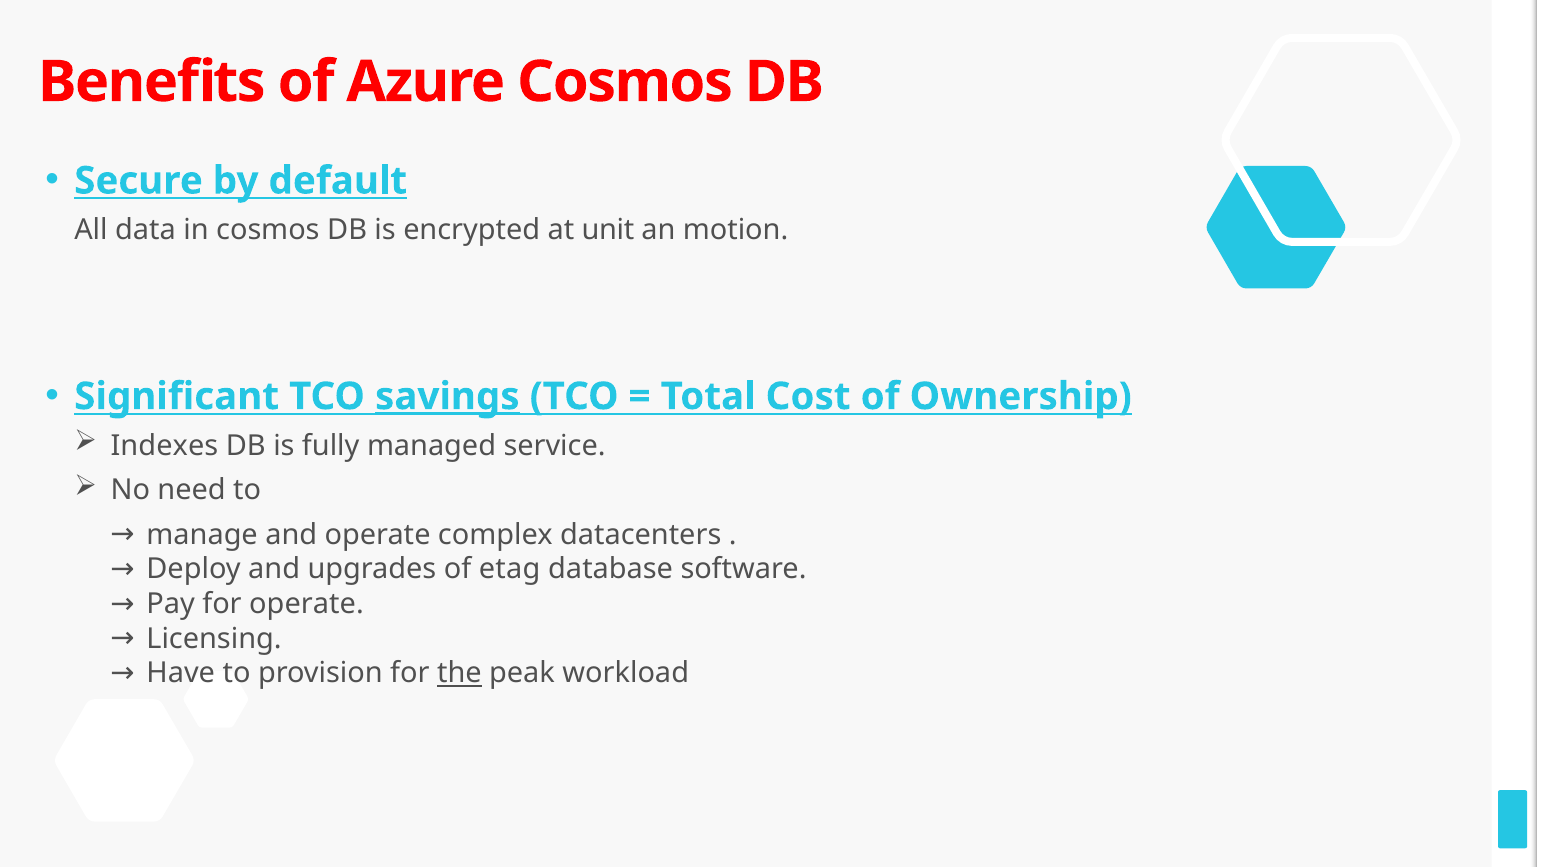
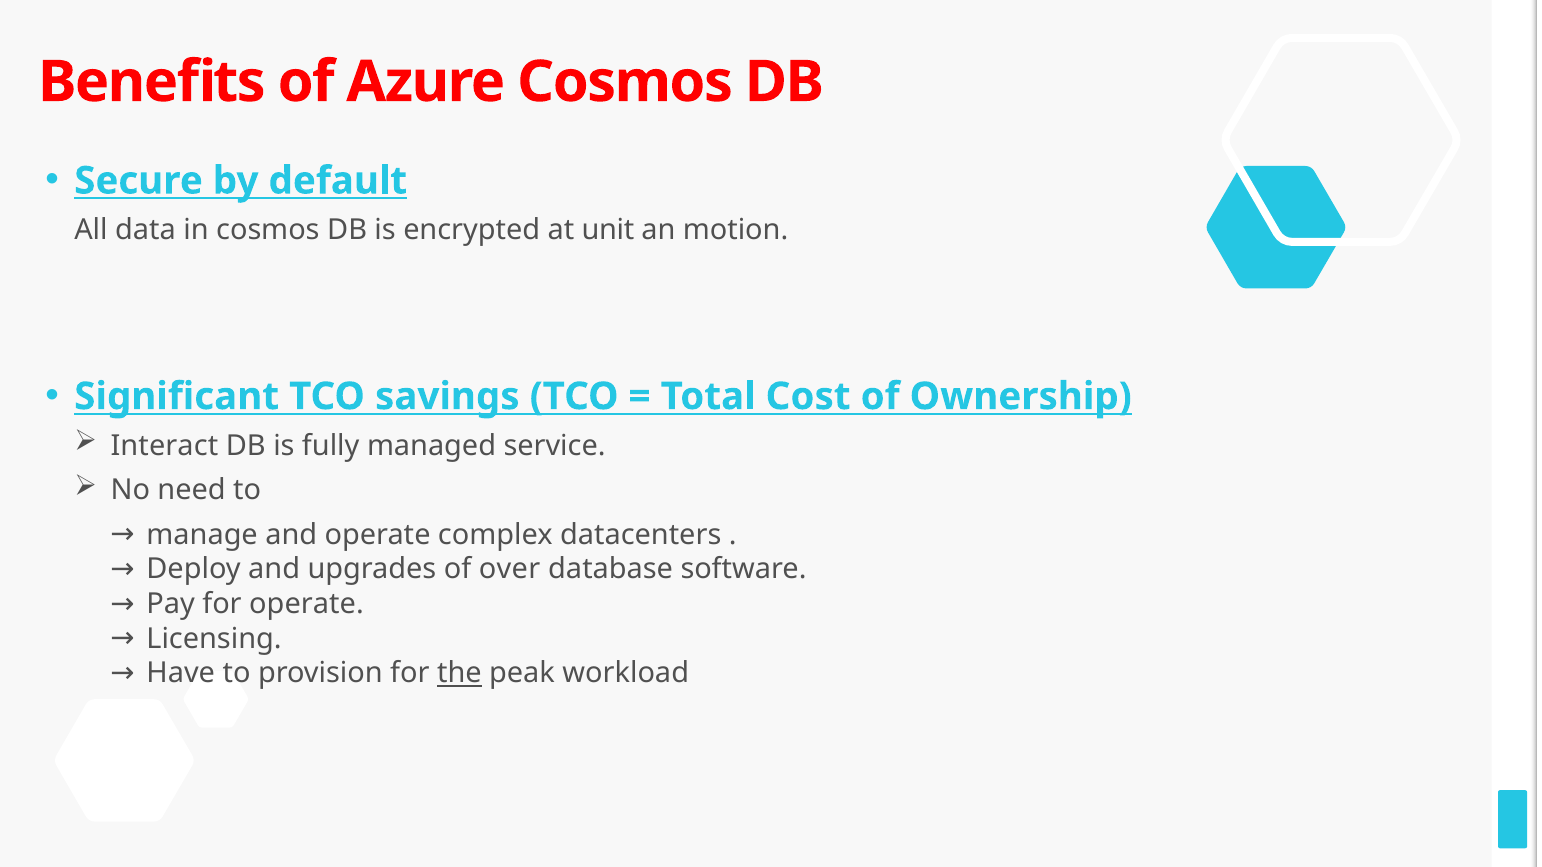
savings underline: present -> none (447, 397)
Indexes: Indexes -> Interact (164, 446)
etag: etag -> over (510, 569)
